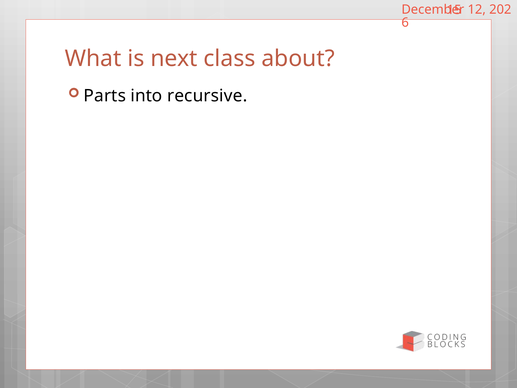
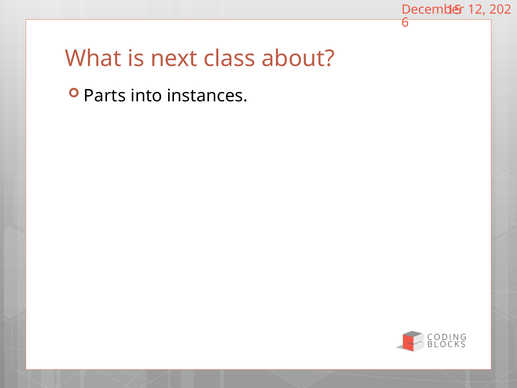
recursive: recursive -> instances (207, 96)
